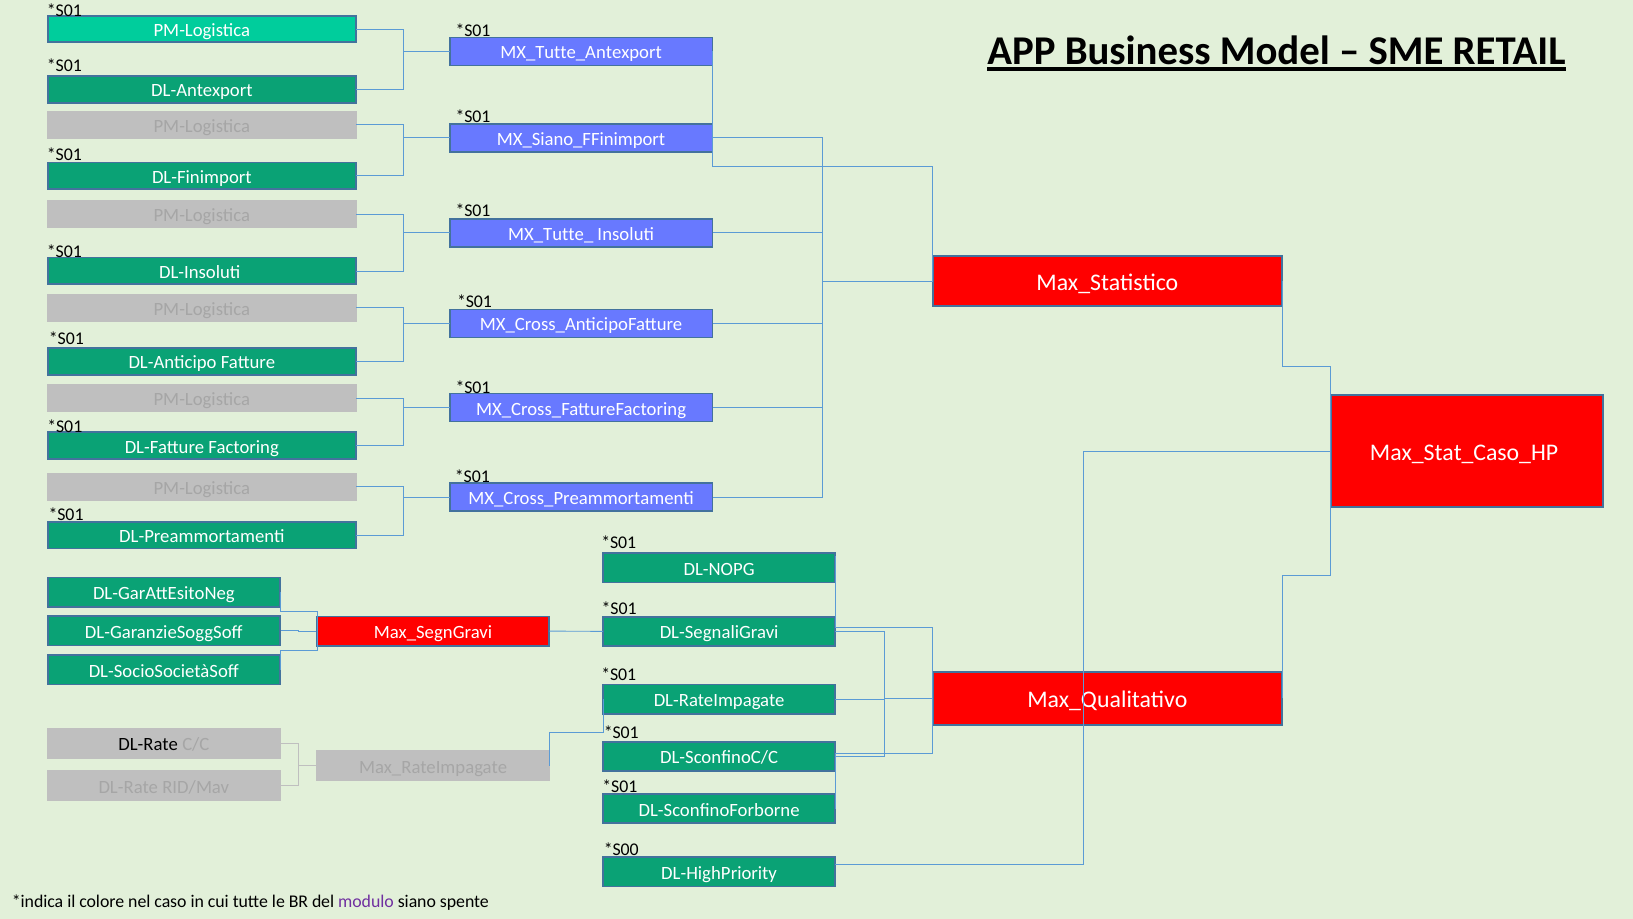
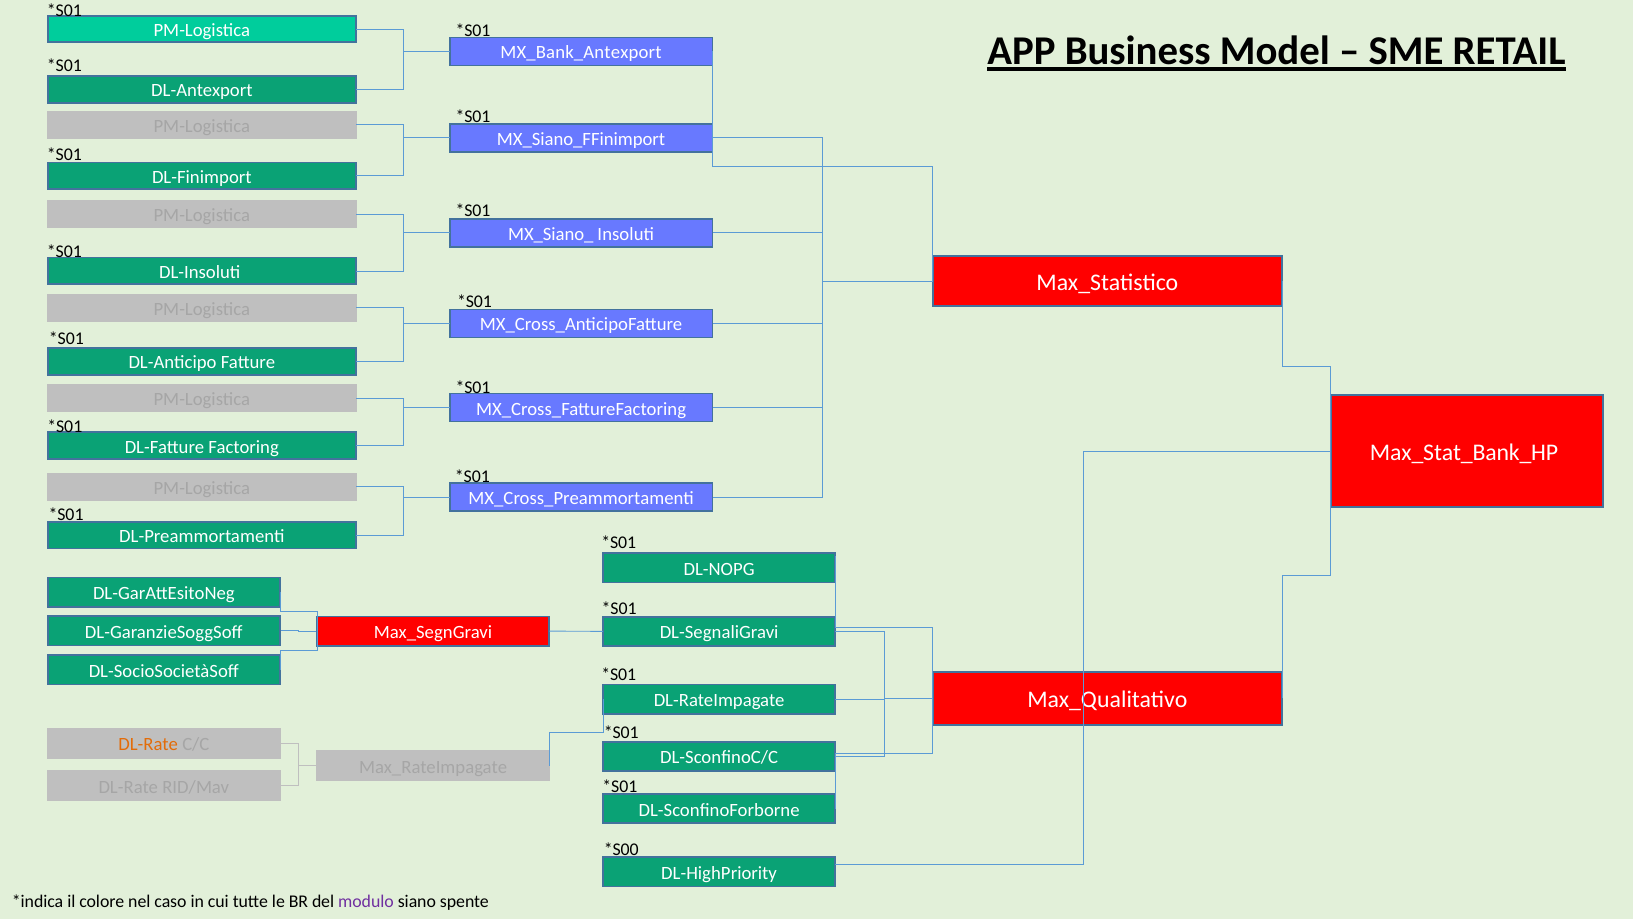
MX_Tutte_Antexport: MX_Tutte_Antexport -> MX_Bank_Antexport (581, 53)
MX_Tutte_: MX_Tutte_ -> MX_Siano_ (551, 234)
Max_Stat_Caso_HP: Max_Stat_Caso_HP -> Max_Stat_Bank_HP (1464, 453)
DL-Rate colour: black -> orange (148, 744)
